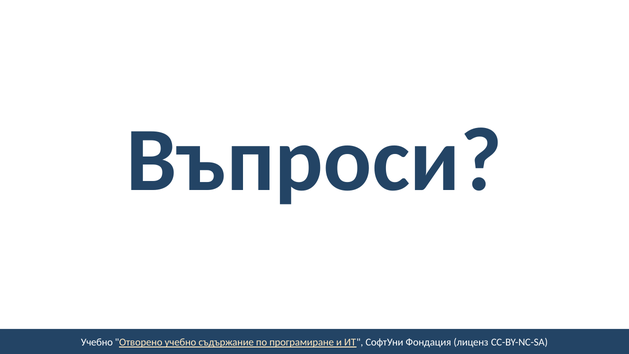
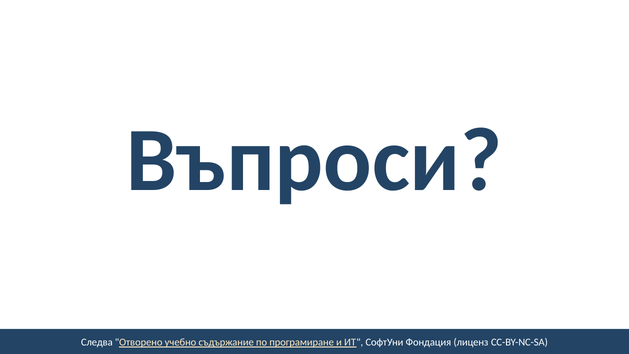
Учебно: Учебно -> Следва (97, 342)
